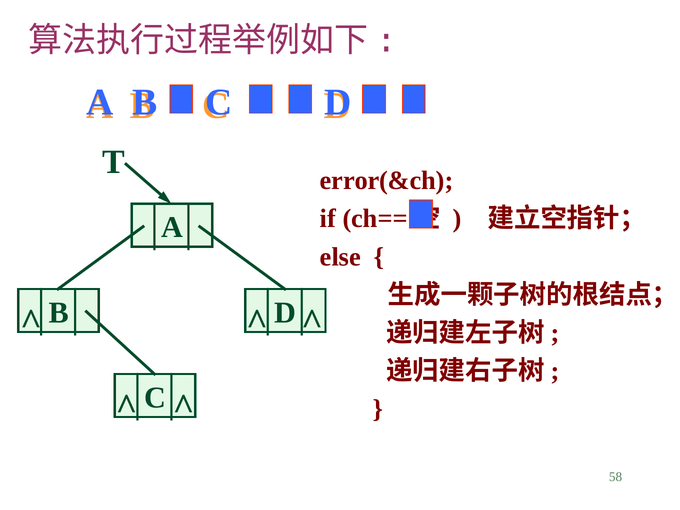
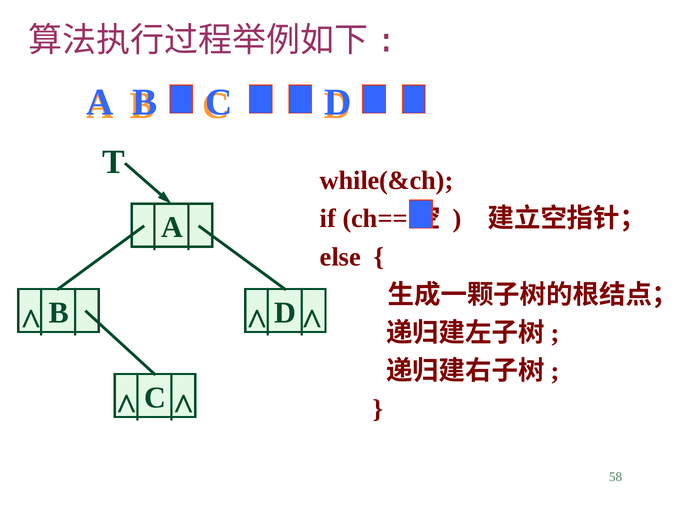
error(&ch: error(&ch -> while(&ch (387, 181)
